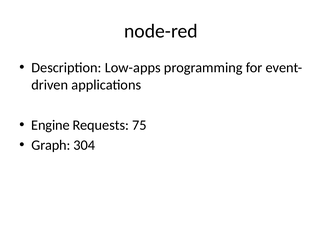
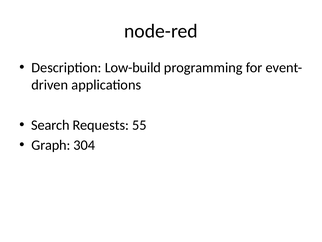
Low-apps: Low-apps -> Low-build (133, 68)
Engine: Engine -> Search (50, 125)
75: 75 -> 55 (139, 125)
